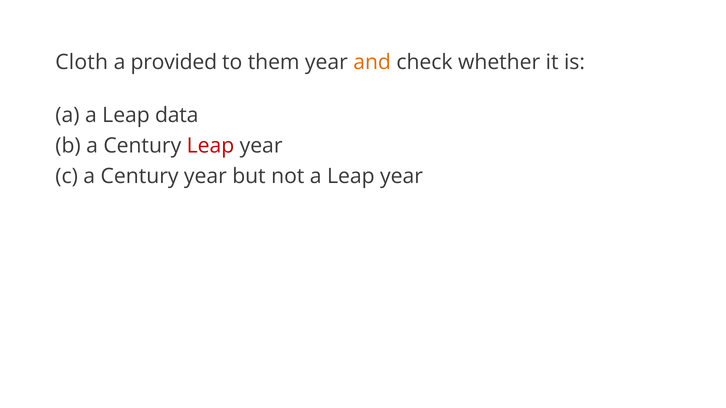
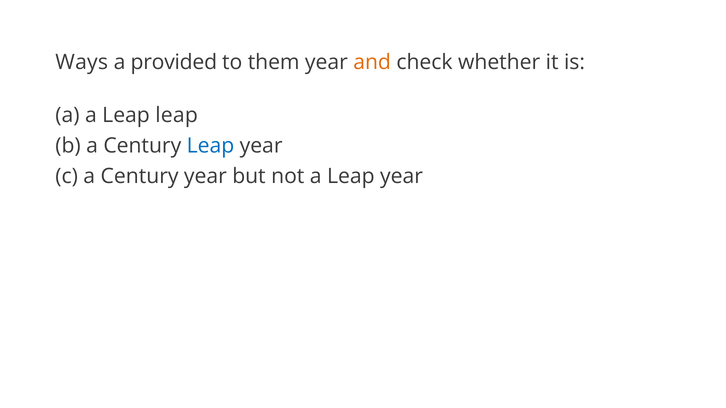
Cloth: Cloth -> Ways (82, 62)
Leap data: data -> leap (177, 115)
Leap colour: red -> blue (210, 146)
